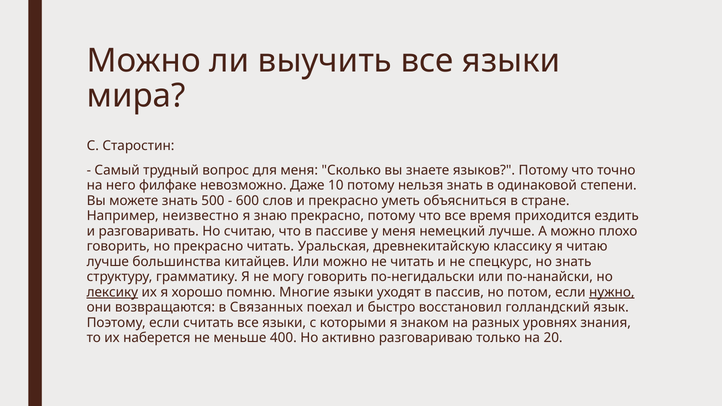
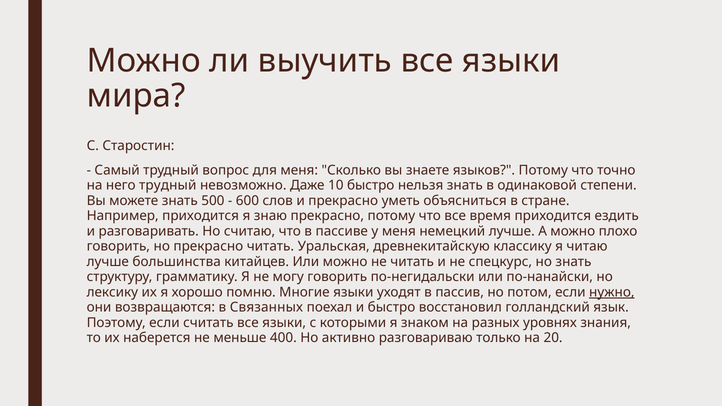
него филфаке: филфаке -> трудный (168, 185)
10 потому: потому -> быстро (371, 185)
Например неизвестно: неизвестно -> приходится (201, 216)
лексику underline: present -> none (112, 292)
